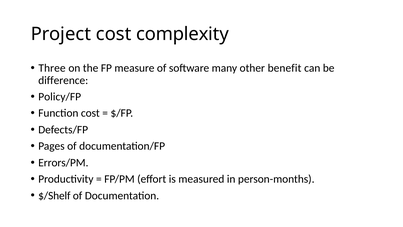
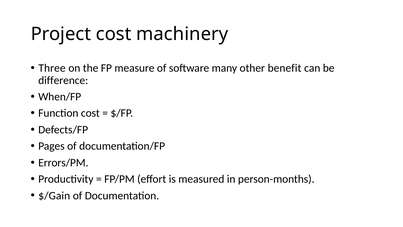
complexity: complexity -> machinery (182, 34)
Policy/FP: Policy/FP -> When/FP (60, 97)
$/Shelf: $/Shelf -> $/Gain (54, 195)
